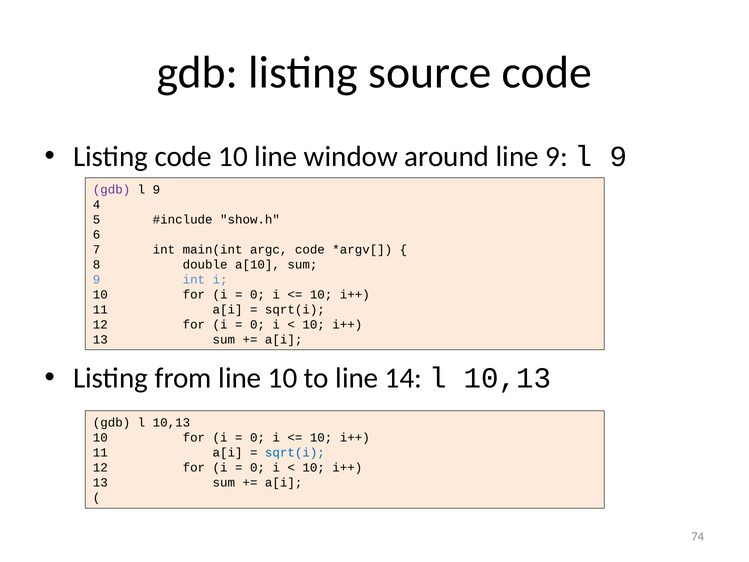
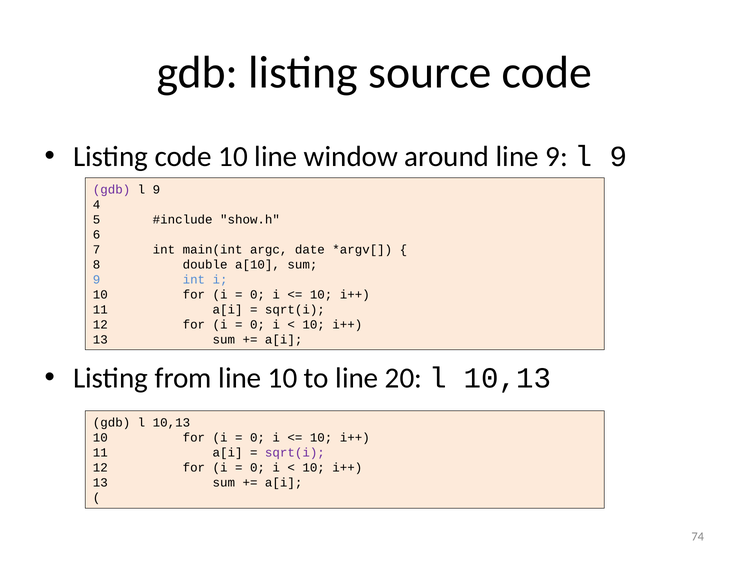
argc code: code -> date (310, 250)
14: 14 -> 20 (404, 378)
sqrt(i colour: blue -> purple (295, 453)
